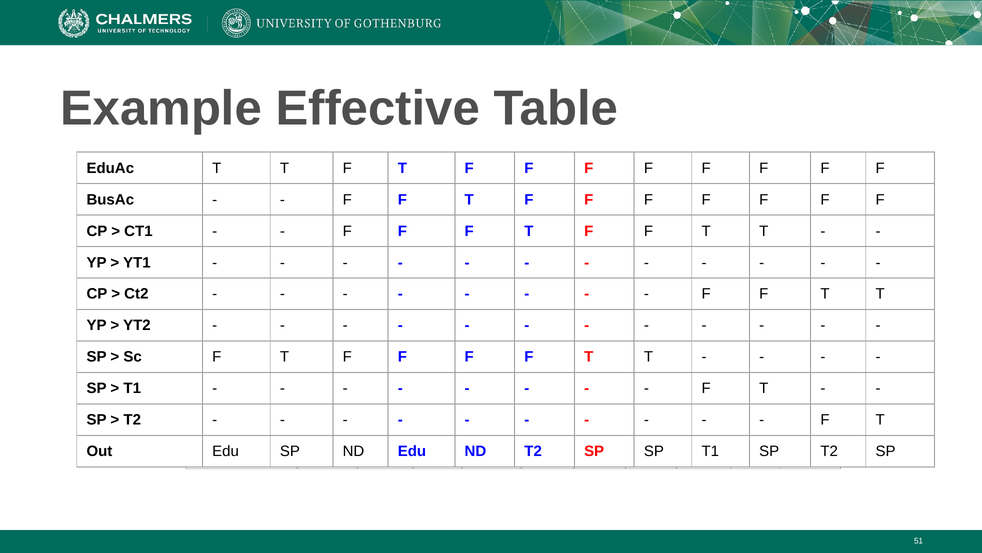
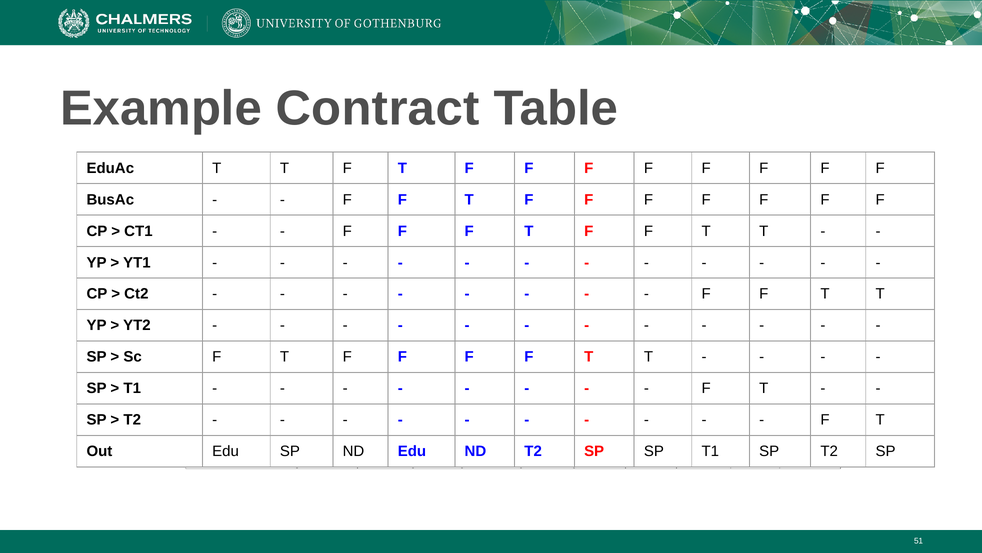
Effective: Effective -> Contract (378, 108)
